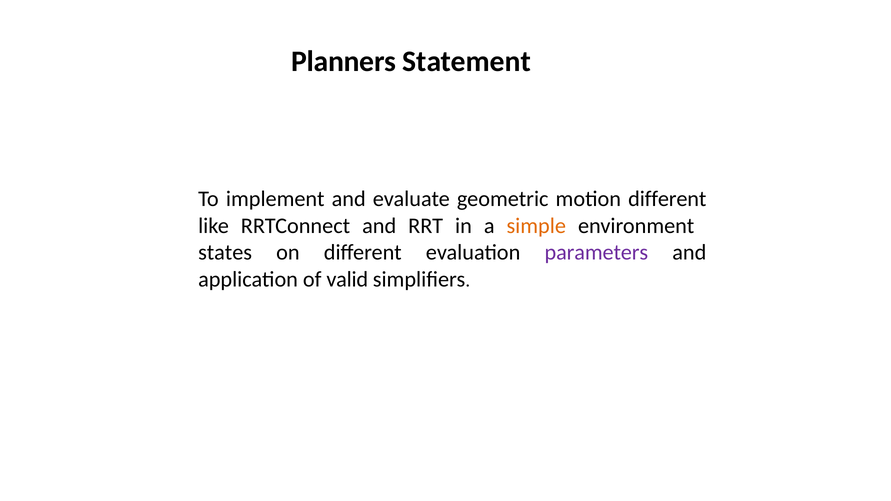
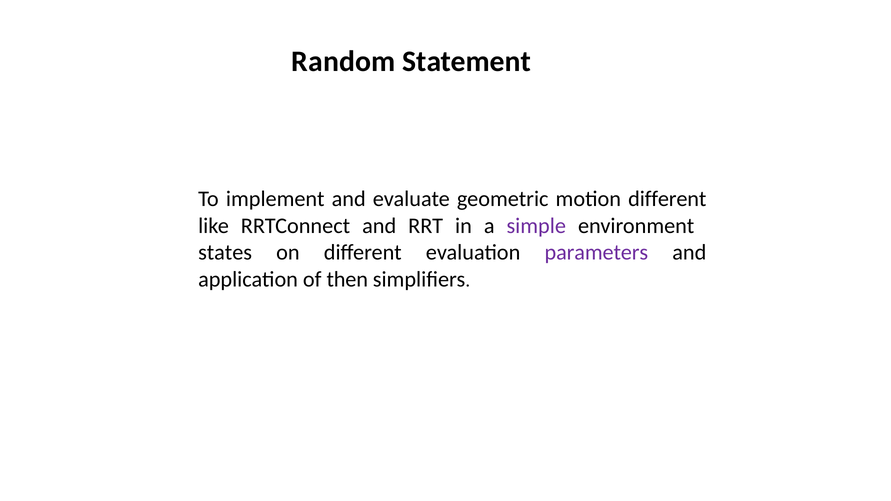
Planners: Planners -> Random (343, 62)
simple colour: orange -> purple (536, 226)
valid: valid -> then (347, 279)
